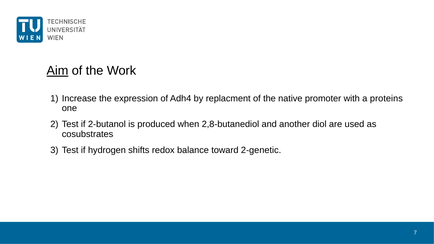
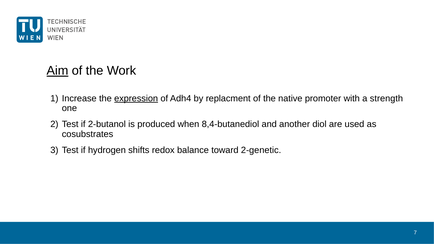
expression underline: none -> present (136, 98)
proteins: proteins -> strength (386, 98)
2,8-butanediol: 2,8-butanediol -> 8,4-butanediol (230, 124)
